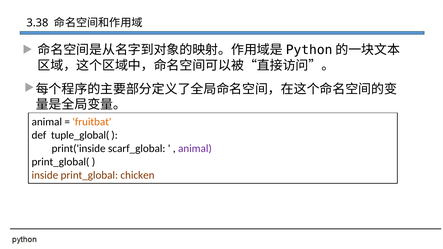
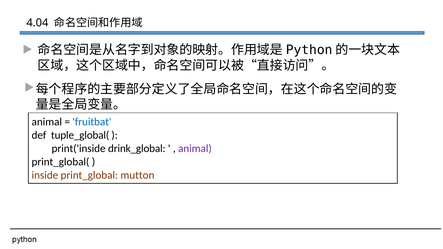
3.38: 3.38 -> 4.04 (37, 23)
fruitbat colour: orange -> blue (92, 122)
scarf_global: scarf_global -> drink_global (137, 149)
chicken: chicken -> mutton (137, 175)
